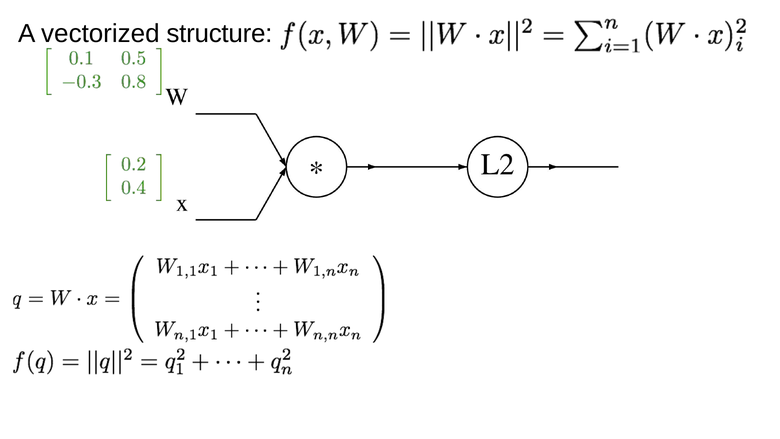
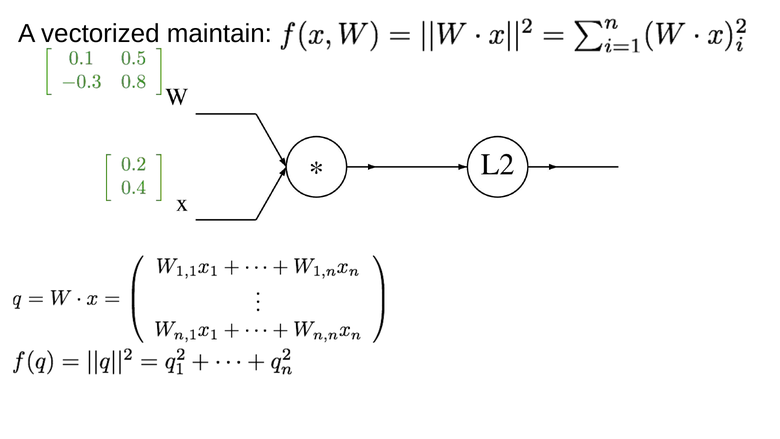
structure: structure -> maintain (219, 34)
